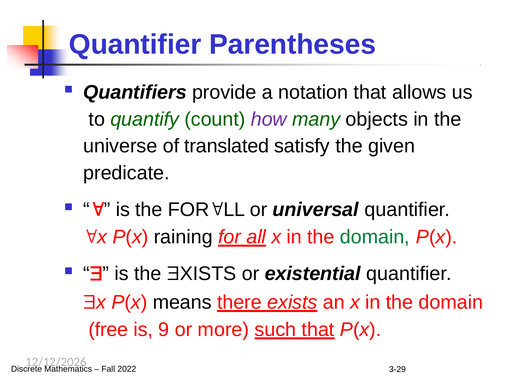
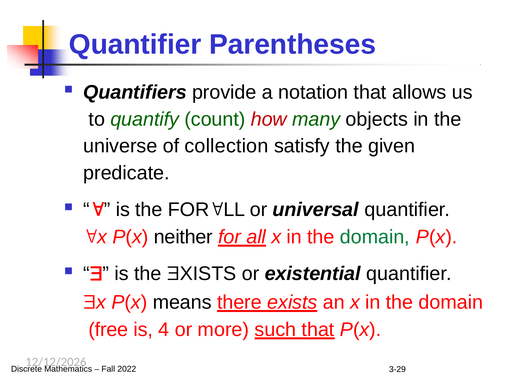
how colour: purple -> red (269, 119)
translated: translated -> collection (226, 146)
raining: raining -> neither (183, 237)
9: 9 -> 4 (164, 330)
